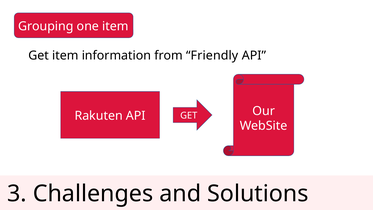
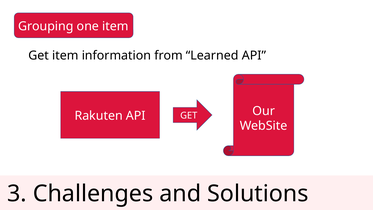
Friendly: Friendly -> Learned (212, 55)
